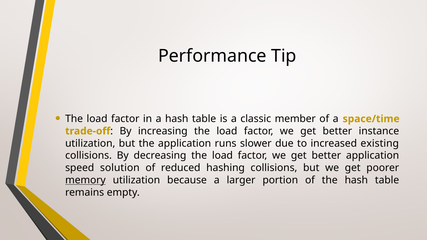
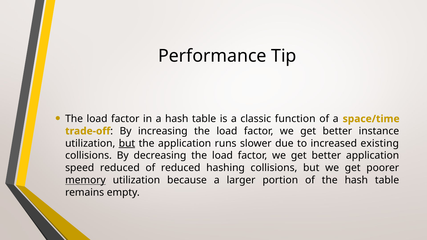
member: member -> function (295, 119)
but underline: none -> present (127, 143)
speed solution: solution -> reduced (120, 168)
